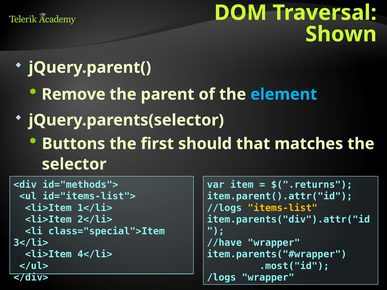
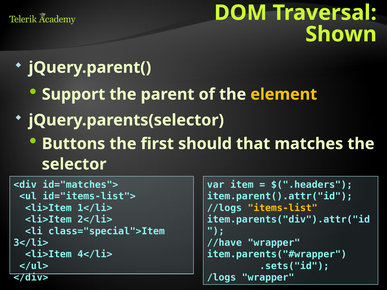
Remove: Remove -> Support (74, 94)
element colour: light blue -> yellow (284, 94)
id="methods">: id="methods"> -> id="matches"> (80, 185)
$(".returns: $(".returns -> $(".headers (312, 185)
.most("id: .most("id -> .sets("id (294, 266)
